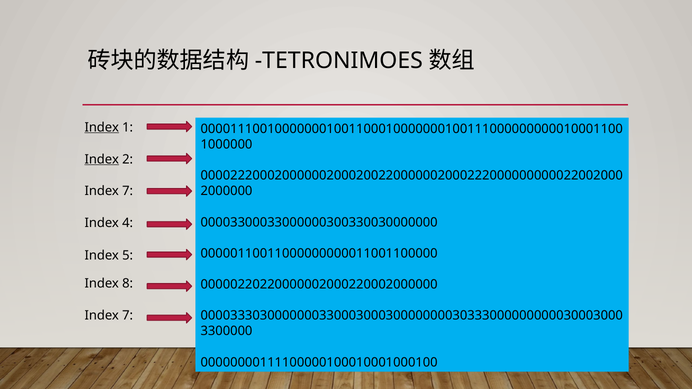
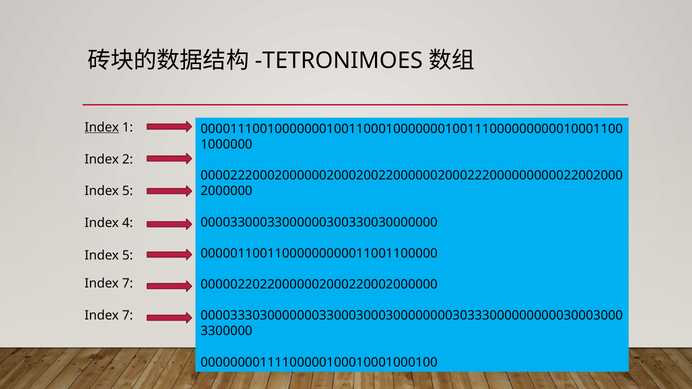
Index underline: present -> none (102, 159)
7: 7 -> 5 (128, 191)
8: 8 -> 7 (128, 284)
